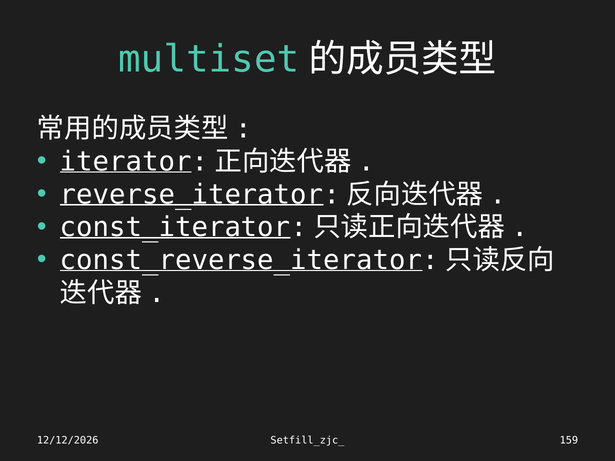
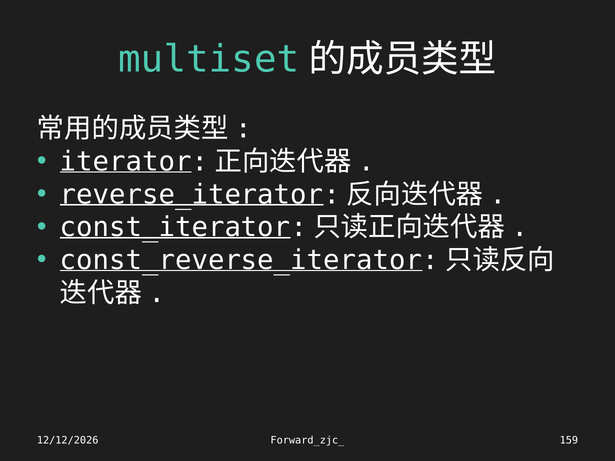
Setfill_zjc_: Setfill_zjc_ -> Forward_zjc_ (307, 440)
